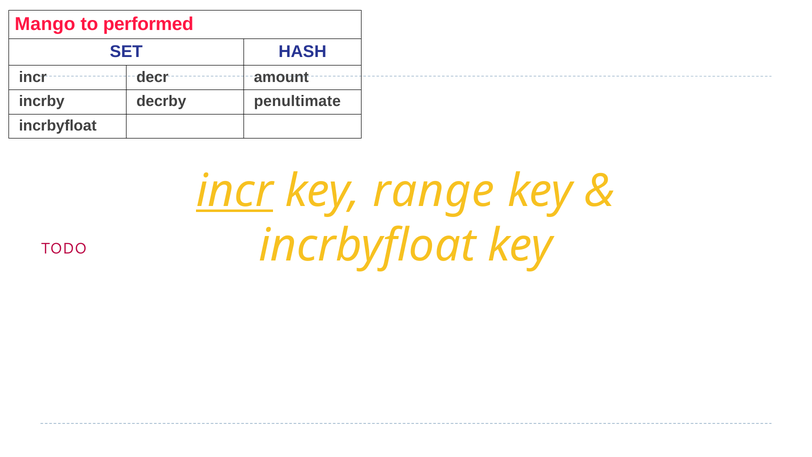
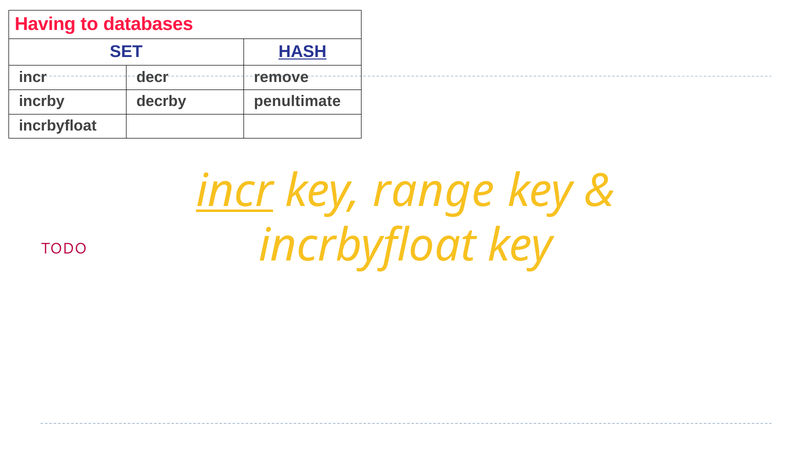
Mango: Mango -> Having (45, 24)
performed: performed -> databases (148, 24)
HASH underline: none -> present (303, 52)
amount: amount -> remove (281, 77)
